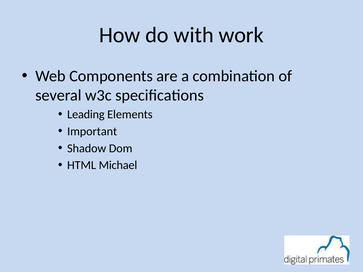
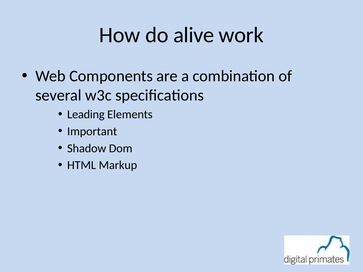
with: with -> alive (194, 35)
Michael: Michael -> Markup (118, 165)
